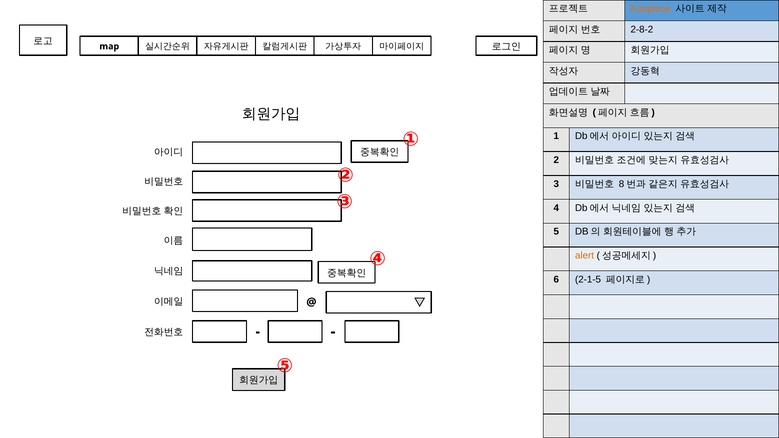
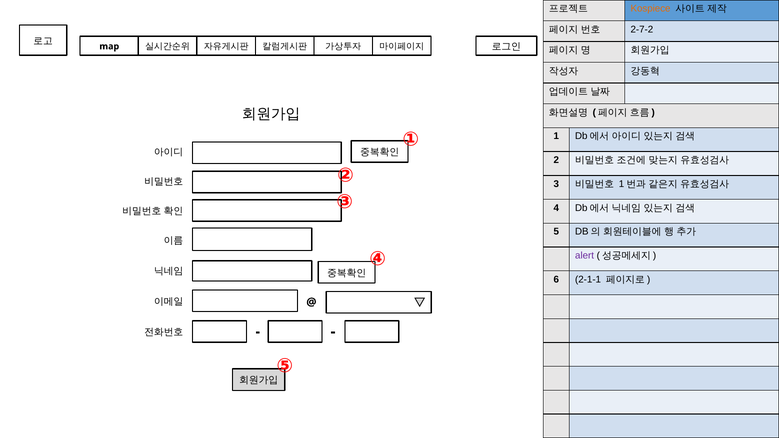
2-8-2: 2-8-2 -> 2-7-2 (642, 29)
8: 8 -> 1 (622, 184)
alert colour: orange -> purple (585, 256)
2-1-5: 2-1-5 -> 2-1-1 (588, 280)
